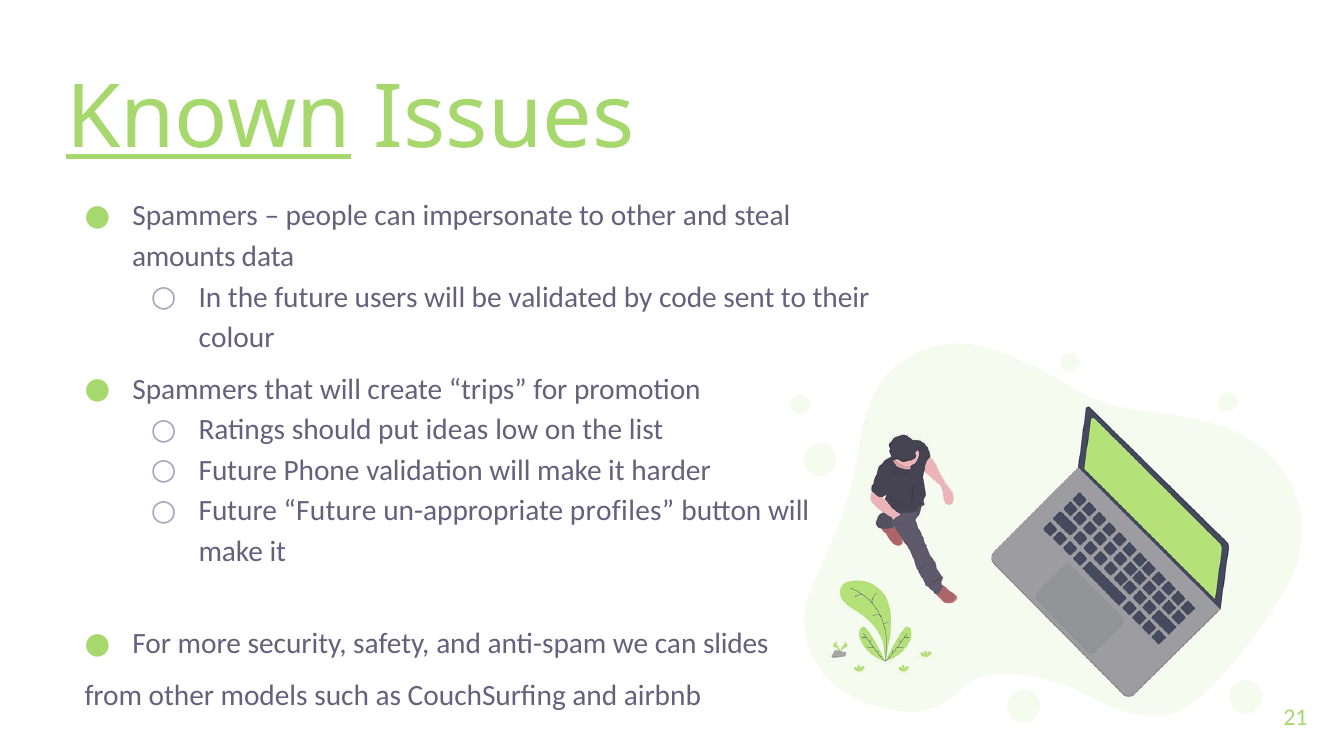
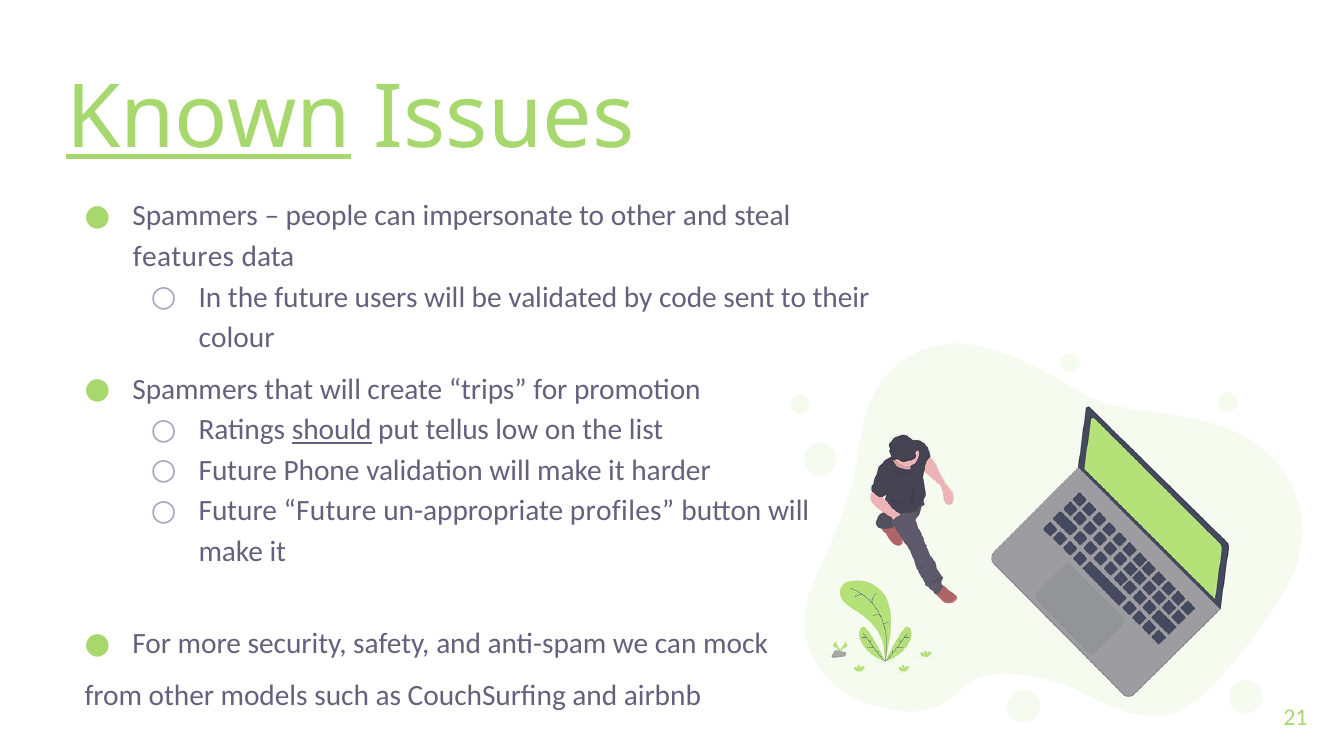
amounts: amounts -> features (184, 257)
should underline: none -> present (332, 430)
ideas: ideas -> tellus (457, 430)
slides: slides -> mock (736, 644)
